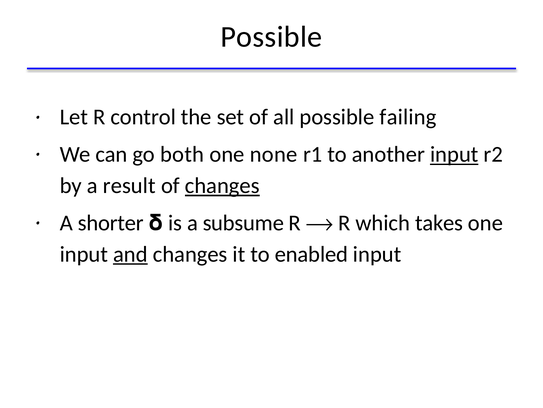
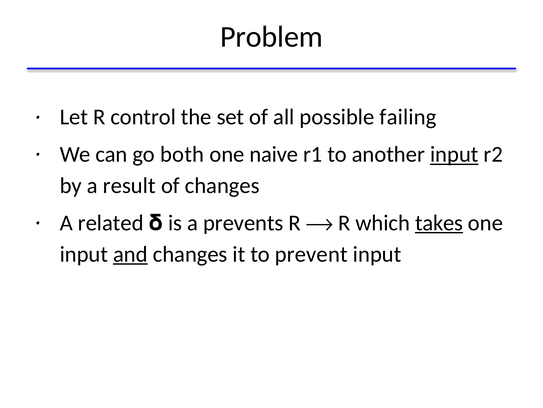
Possible: Possible -> Problem (272, 37)
none: none -> naive (274, 154)
changes underline: present -> none (222, 185)
shorter: shorter -> related (111, 223)
subsume: subsume -> prevents (243, 223)
takes underline: none -> present (439, 223)
enabled: enabled -> prevent (311, 254)
